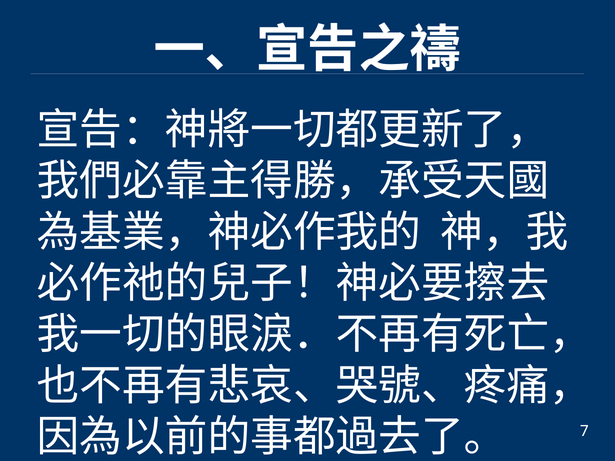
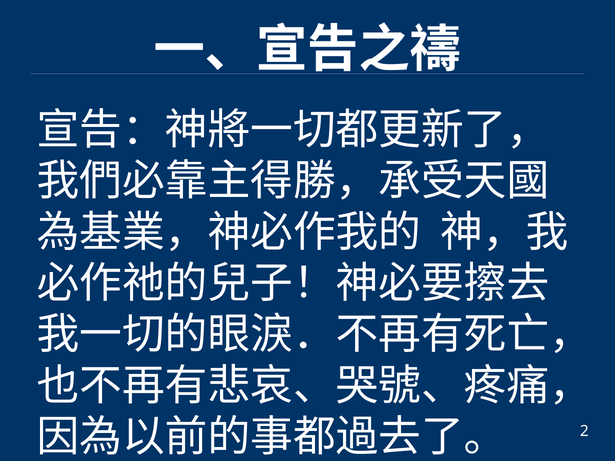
7: 7 -> 2 (584, 432)
